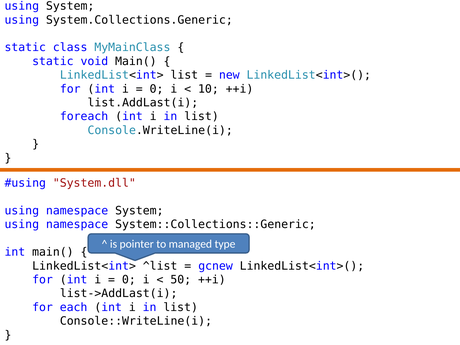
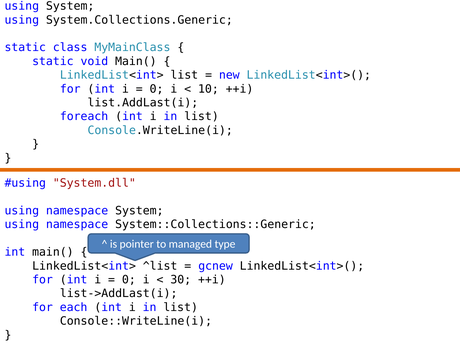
50: 50 -> 30 (181, 280)
